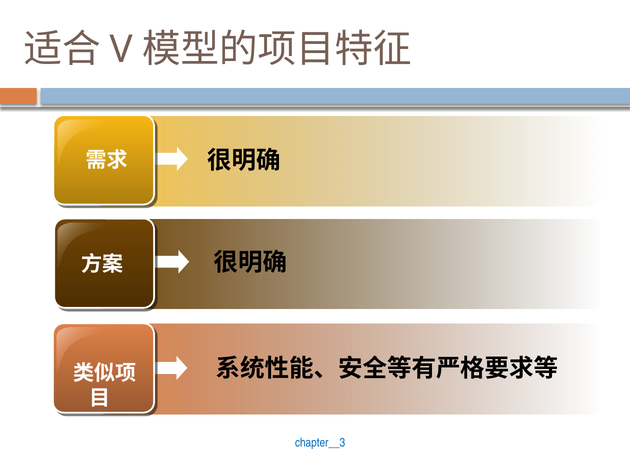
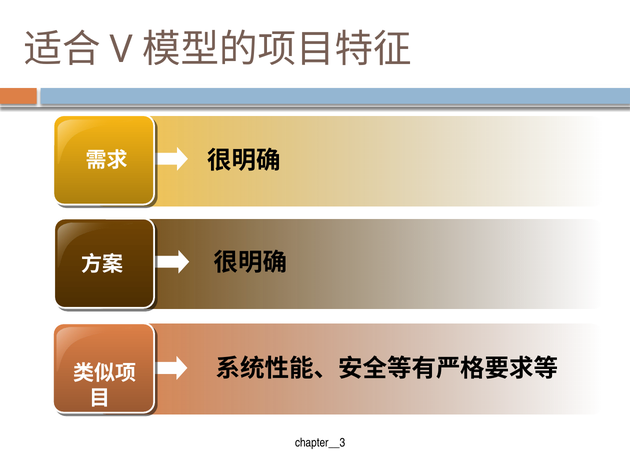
chapter__3 colour: blue -> black (320, 443)
